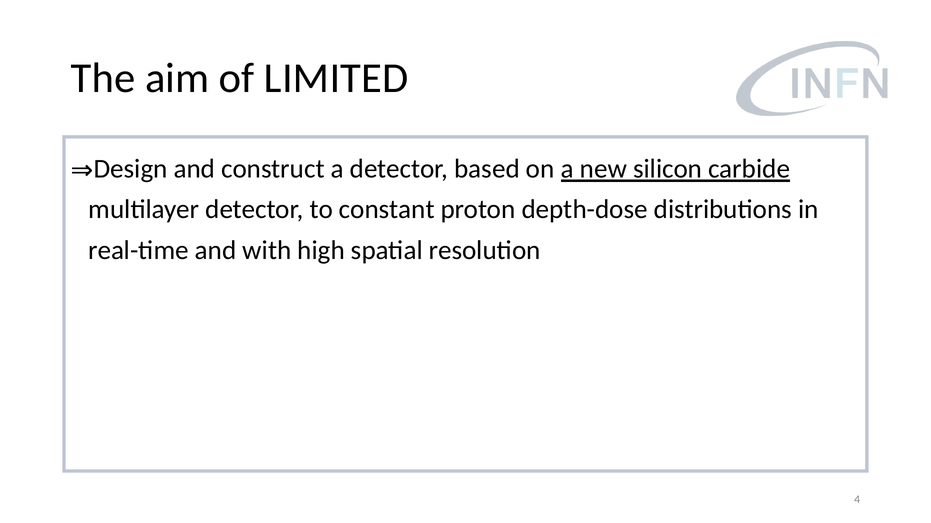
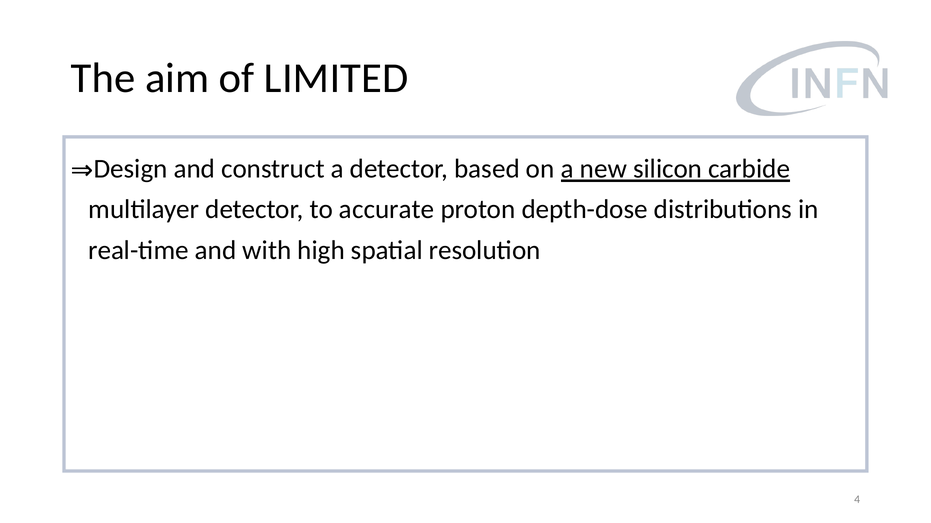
constant: constant -> accurate (387, 210)
